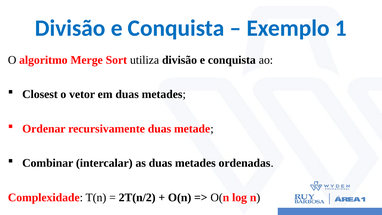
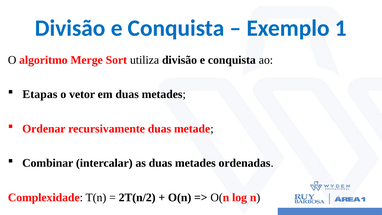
Closest: Closest -> Etapas (40, 94)
